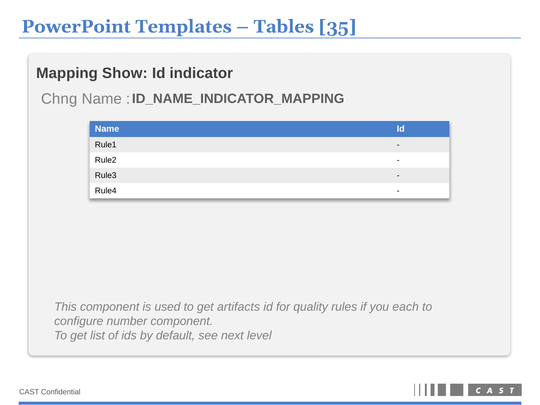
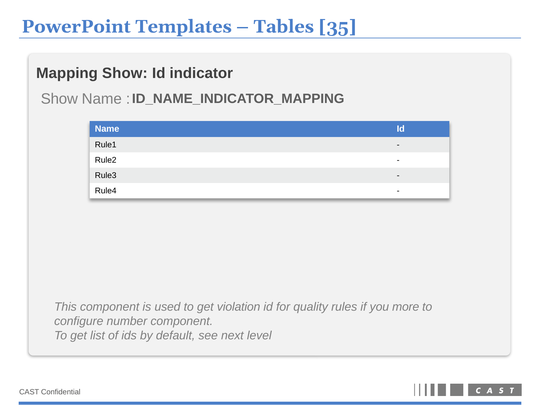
Chng: Chng -> Show (59, 99)
artifacts: artifacts -> violation (239, 307)
each: each -> more (406, 307)
